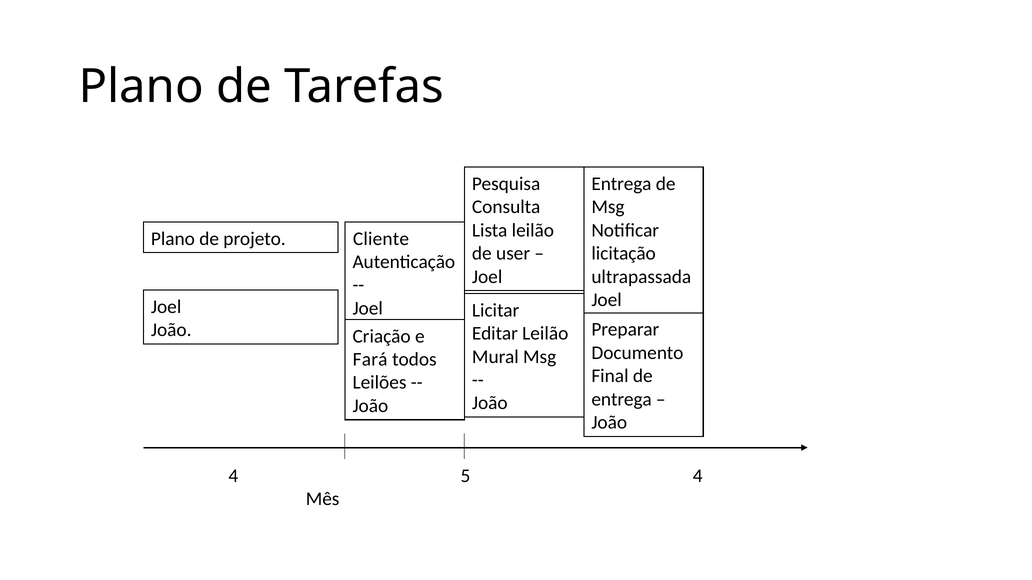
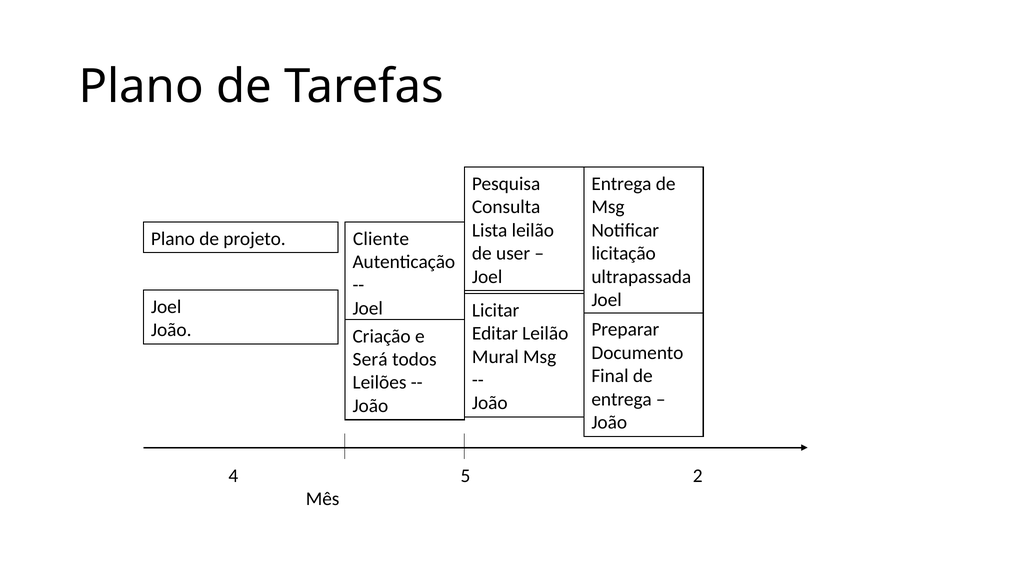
Fará: Fará -> Será (370, 360)
5 4: 4 -> 2 (698, 476)
